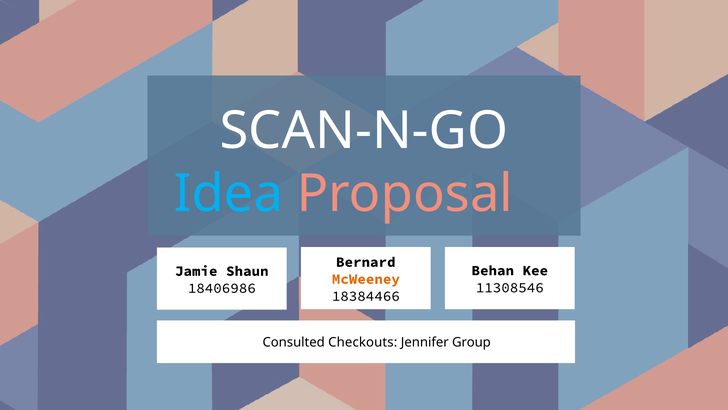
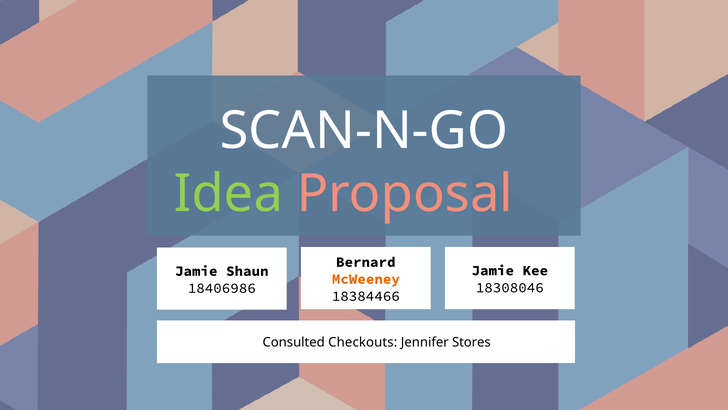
Idea colour: light blue -> light green (228, 194)
Behan: Behan -> Jamie (493, 270)
11308546: 11308546 -> 18308046 (510, 287)
Group: Group -> Stores (471, 342)
